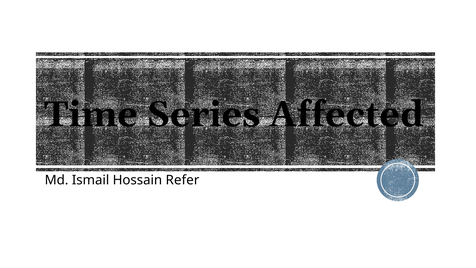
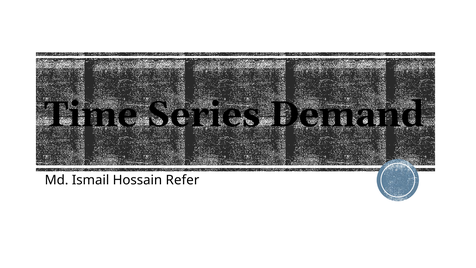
Affected: Affected -> Demand (347, 114)
